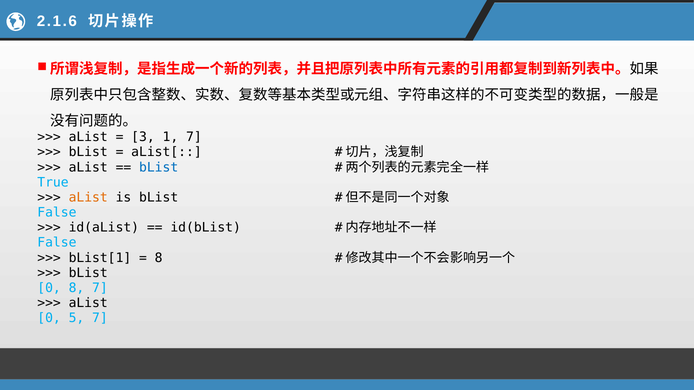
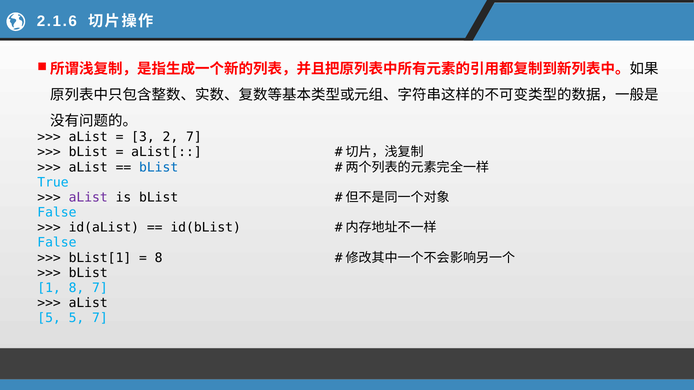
1: 1 -> 2 (170, 137)
aList colour: orange -> purple (88, 198)
0: 0 -> 1 (49, 288)
0: 0 -> 5 (49, 318)
